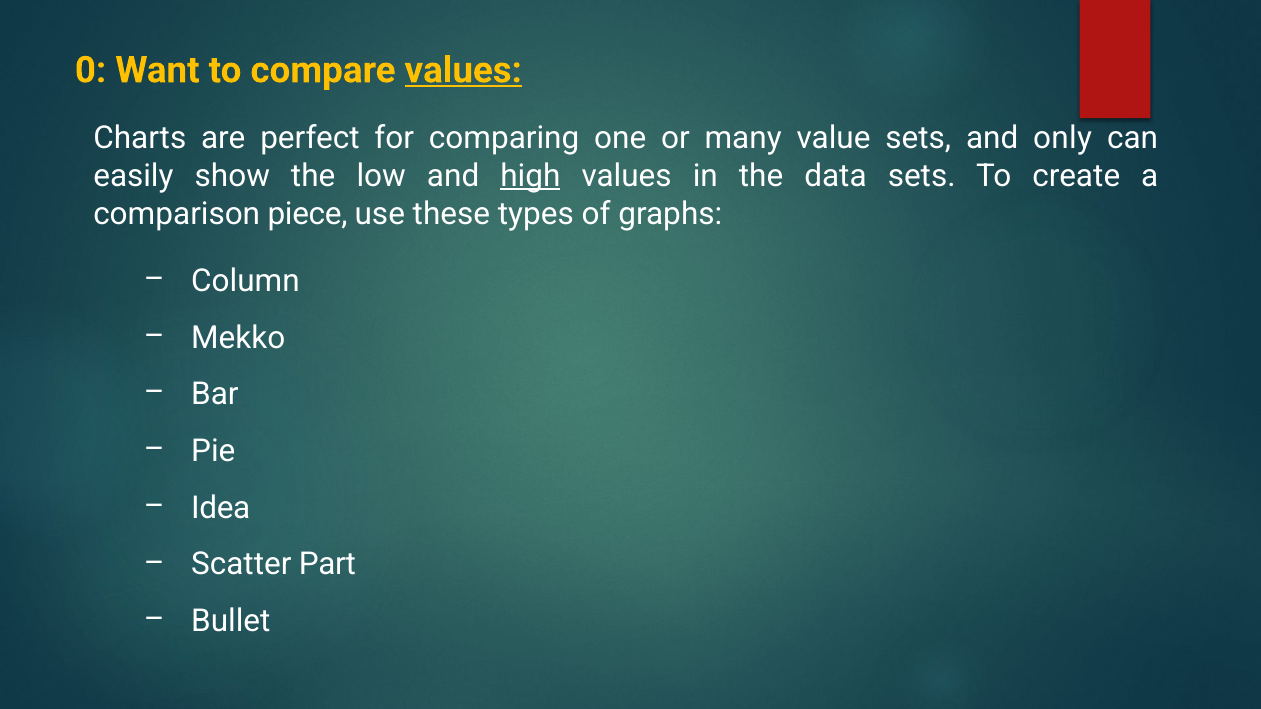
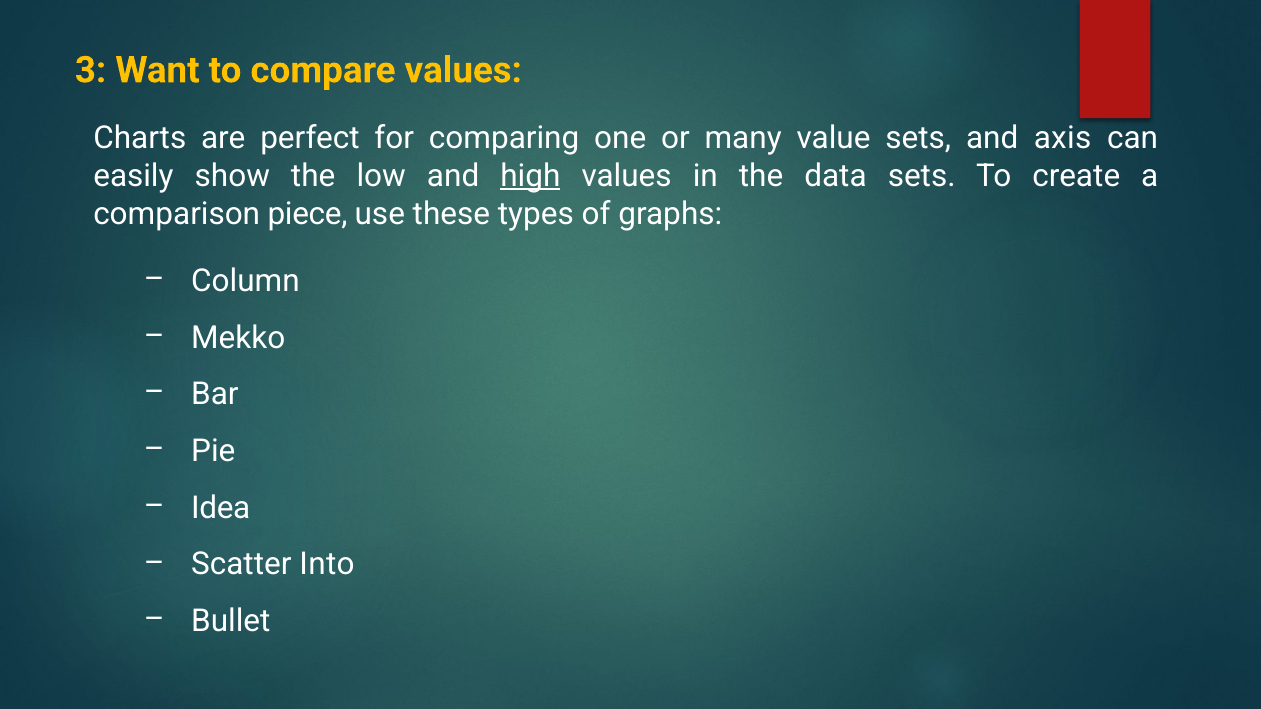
0: 0 -> 3 (91, 70)
values underline: present -> none (463, 70)
only: only -> axis (1063, 138)
Part: Part -> Into (327, 565)
